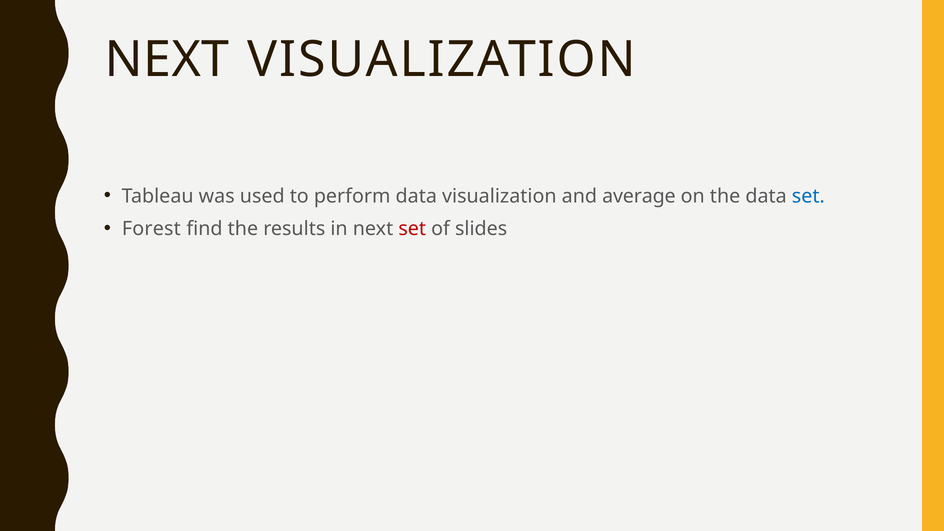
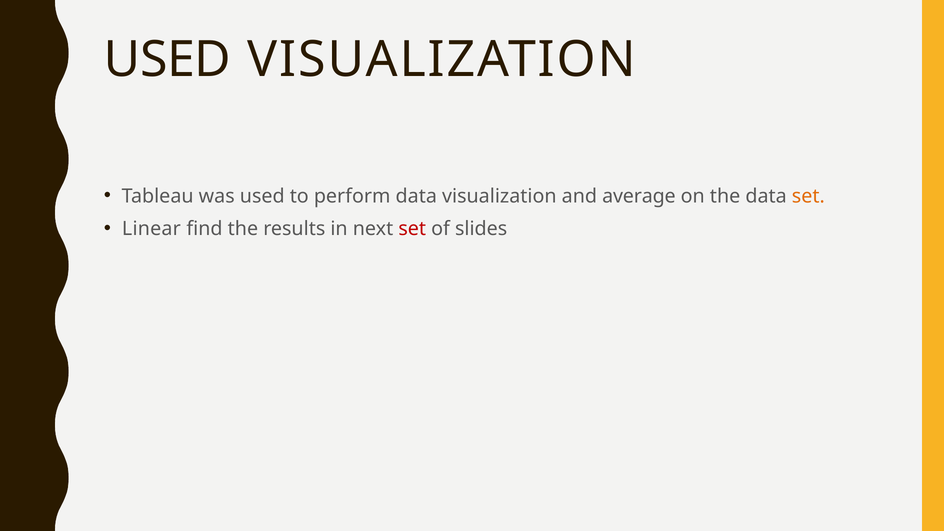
NEXT: NEXT -> USED (167, 60)
set colour: blue -> orange (808, 196)
Forest: Forest -> Linear (151, 229)
